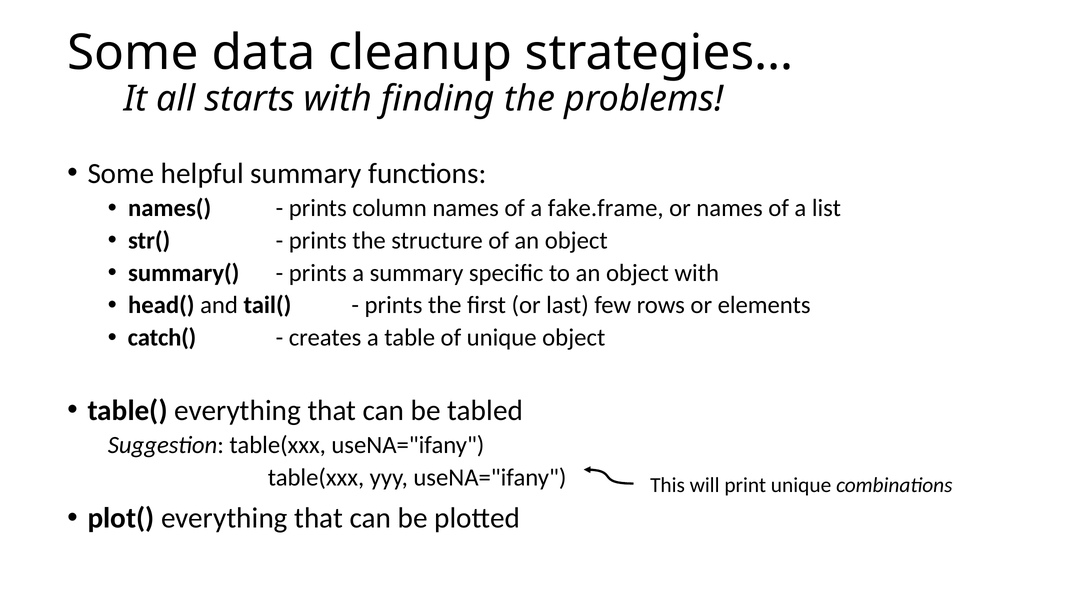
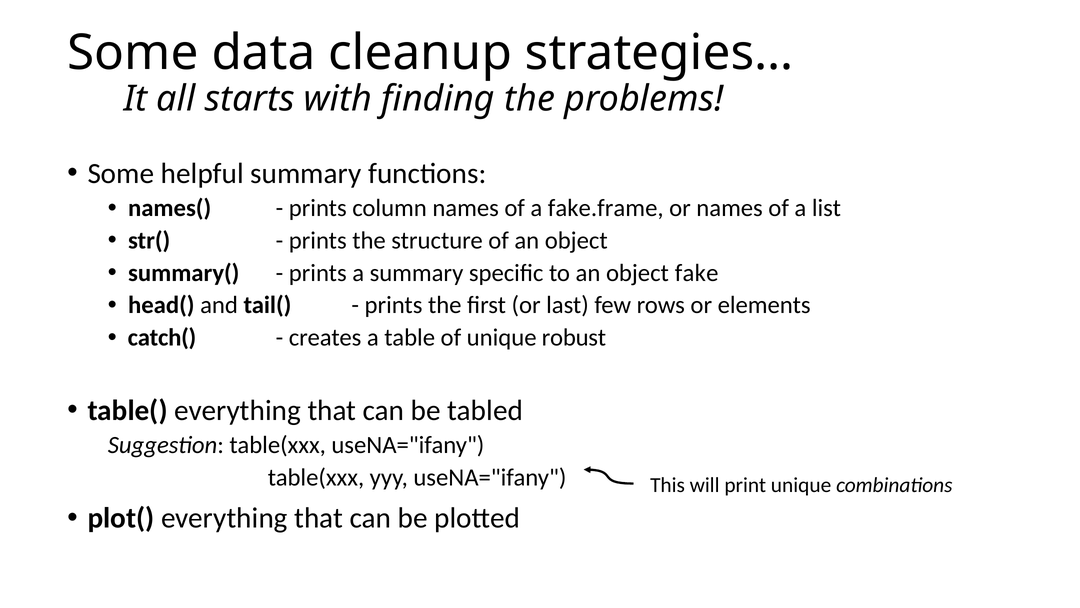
object with: with -> fake (697, 273)
unique object: object -> robust (574, 337)
